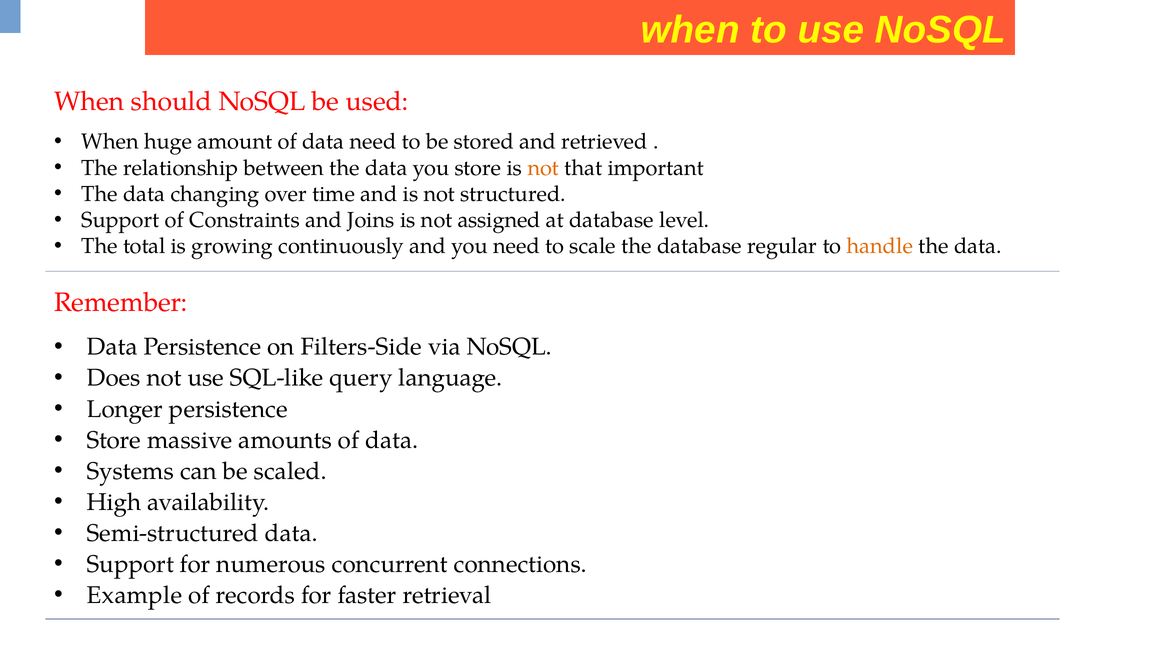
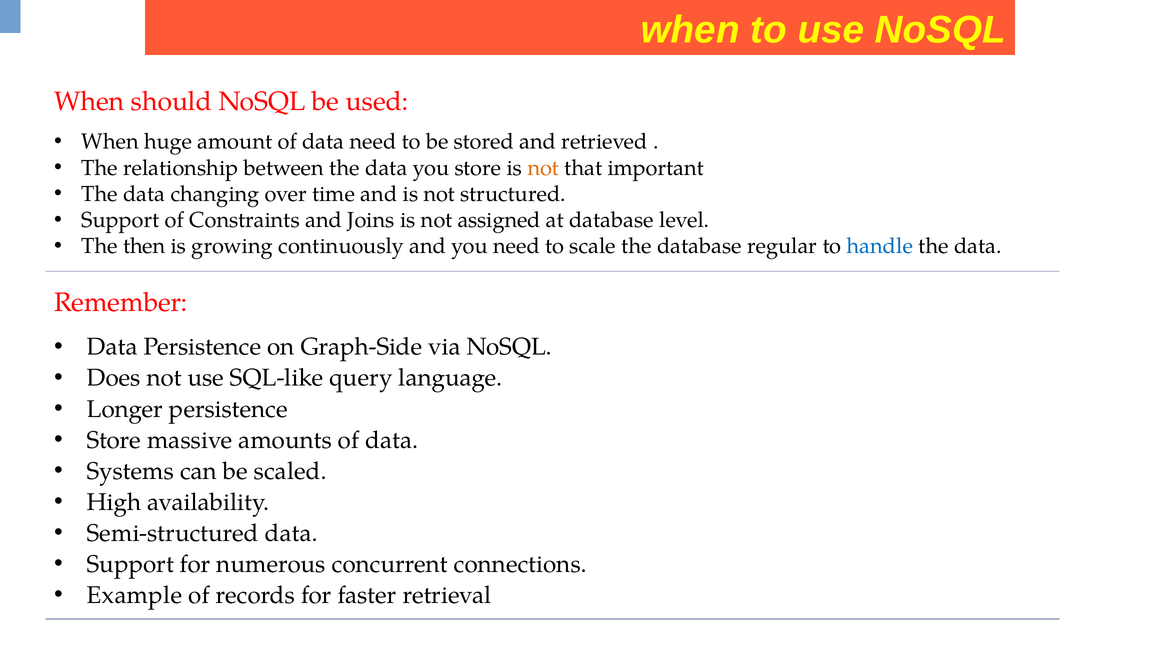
total: total -> then (144, 246)
handle colour: orange -> blue (880, 246)
Filters-Side: Filters-Side -> Graph-Side (361, 347)
